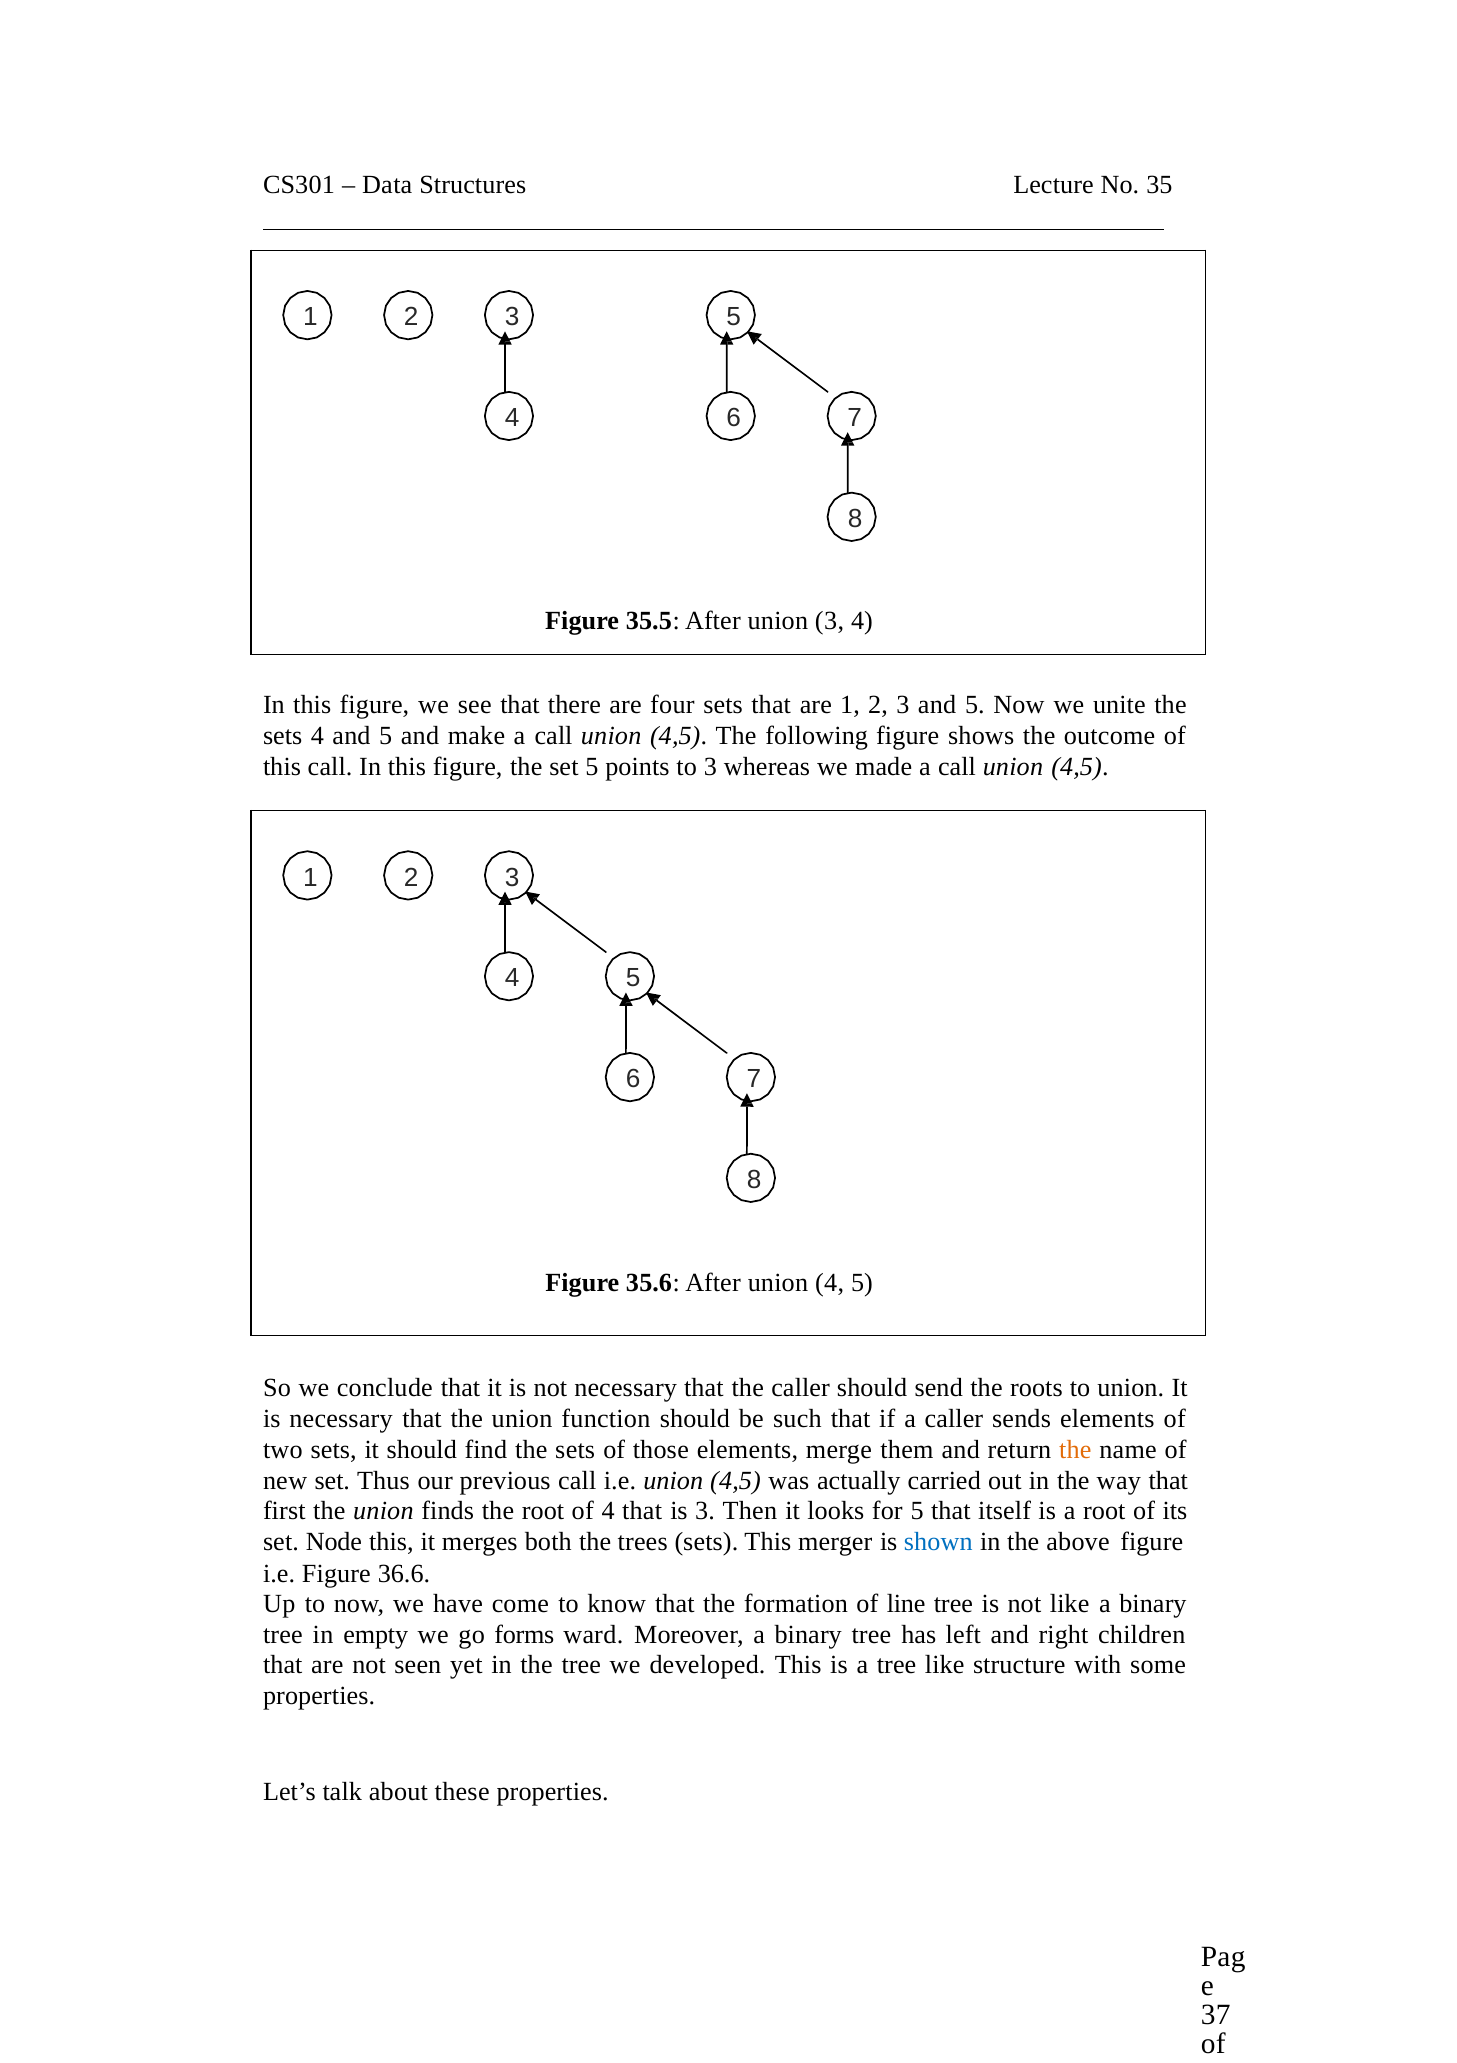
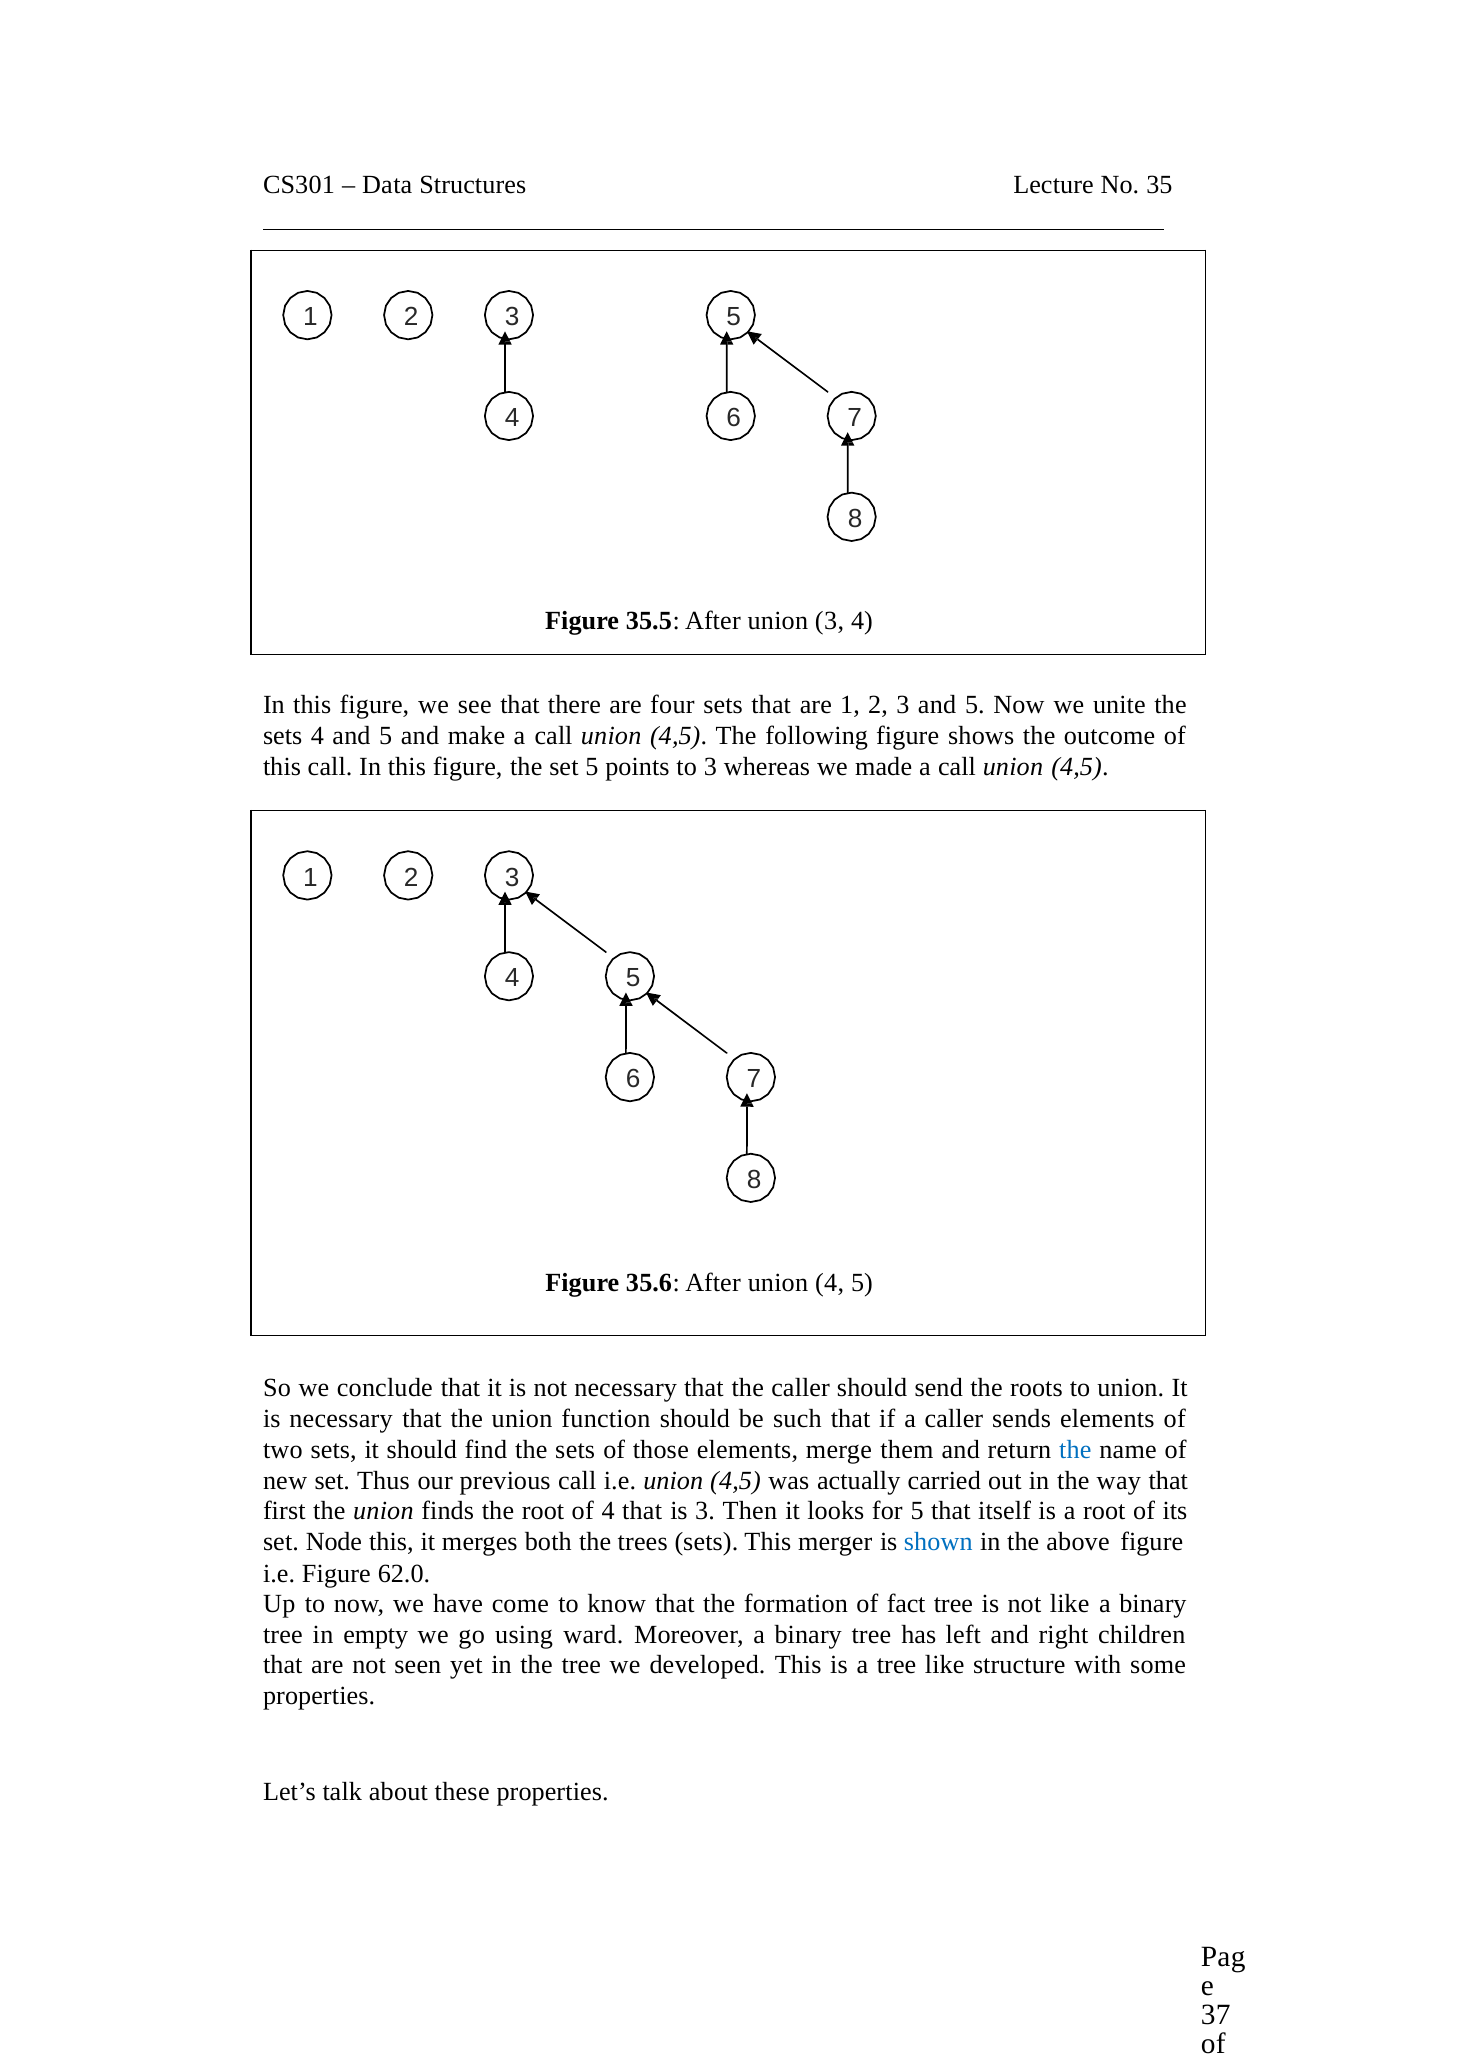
the colour: orange -> blue (1075, 1449)
36.6: 36.6 -> 62.0 (404, 1573)
line: line -> fact (906, 1603)
forms: forms -> using (524, 1634)
